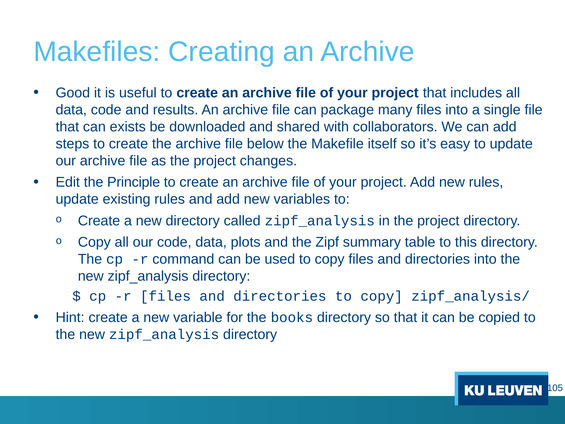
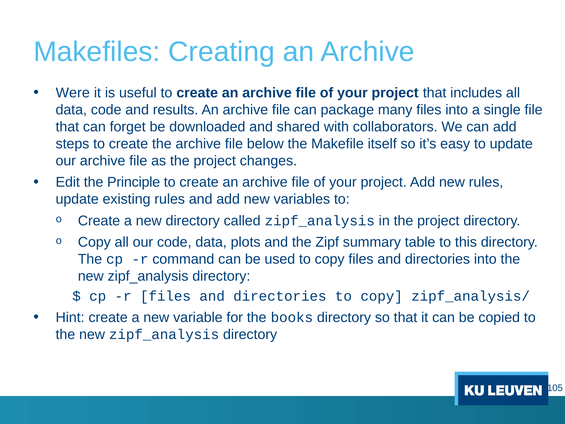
Good: Good -> Were (73, 93)
exists: exists -> forget (128, 127)
